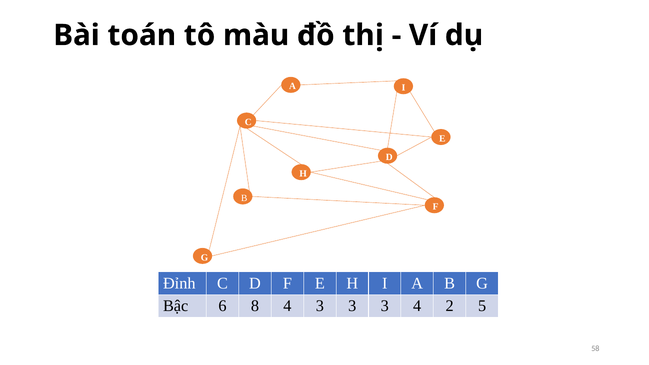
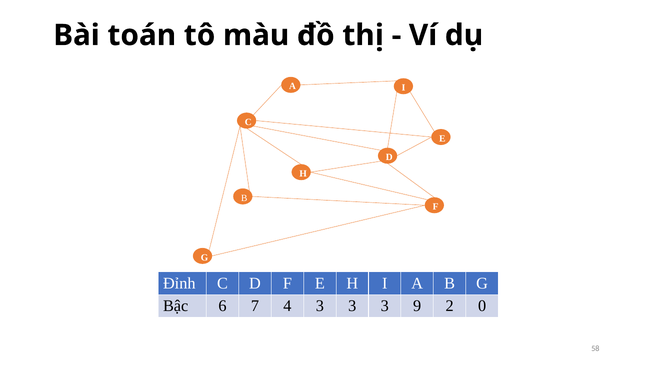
8: 8 -> 7 (255, 306)
3 4: 4 -> 9 (417, 306)
5: 5 -> 0 (482, 306)
